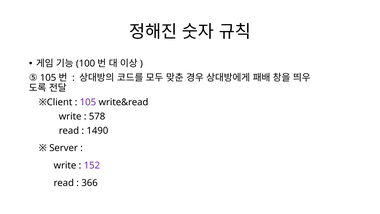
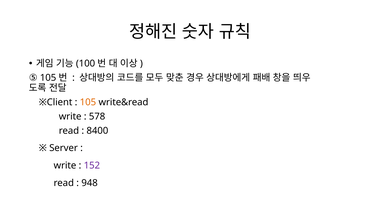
105 colour: purple -> orange (88, 102)
1490: 1490 -> 8400 (97, 131)
366: 366 -> 948 (90, 183)
